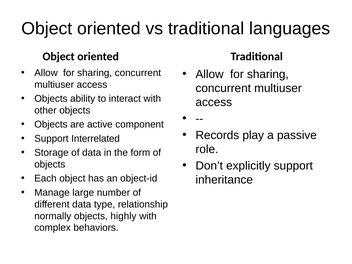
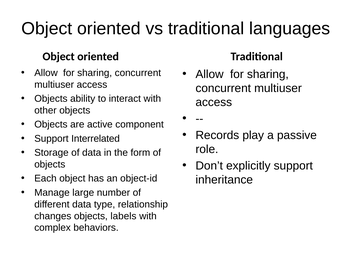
normally: normally -> changes (53, 216)
highly: highly -> labels (123, 216)
